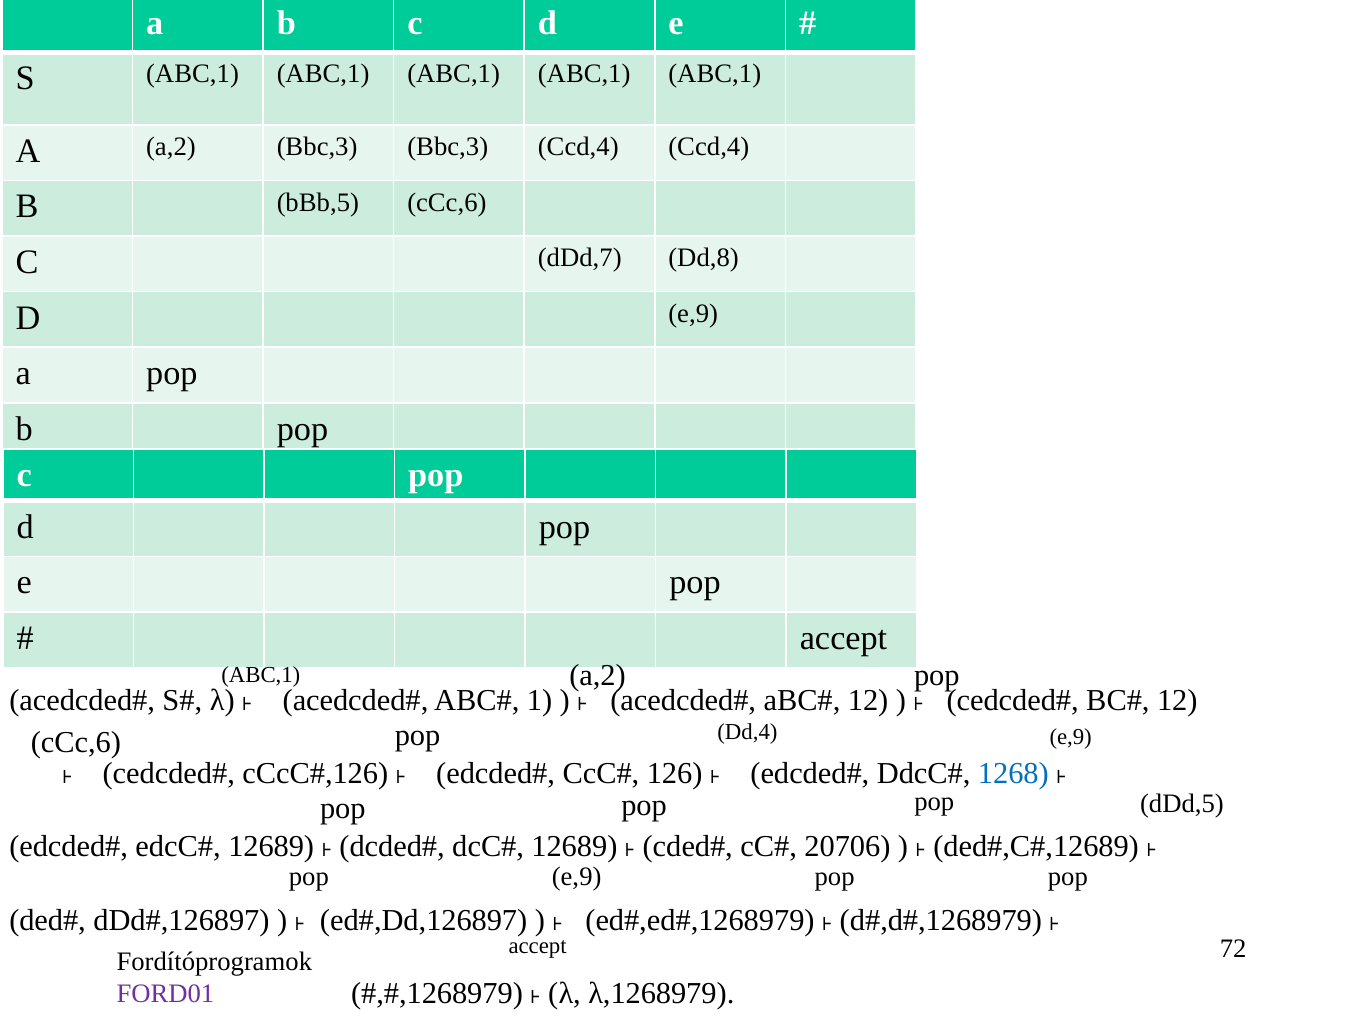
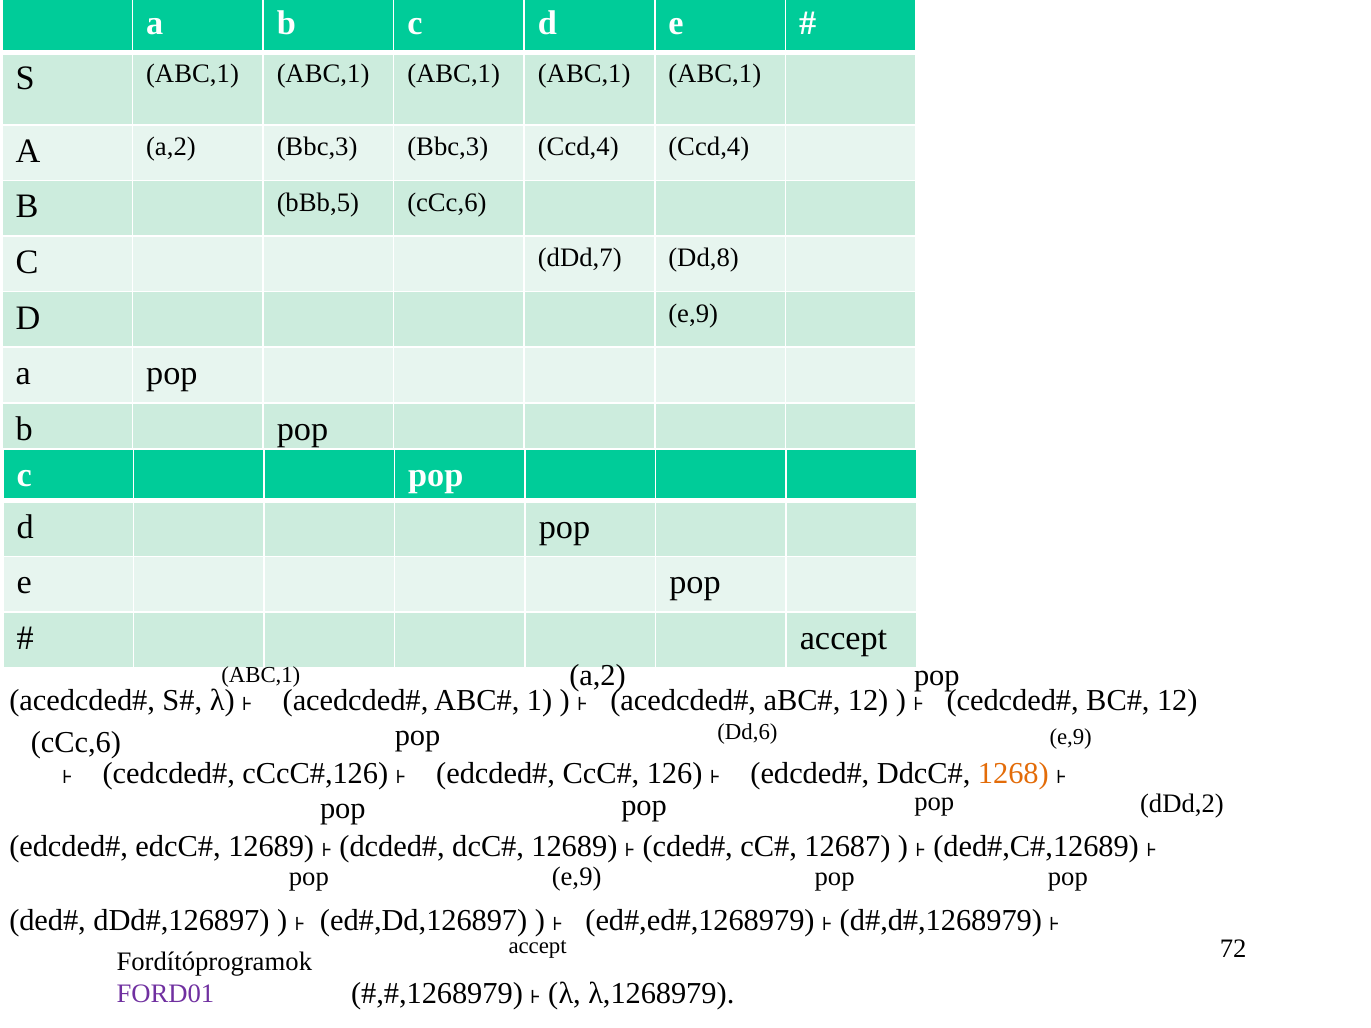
Dd,4: Dd,4 -> Dd,6 (747, 732)
1268 colour: blue -> orange (1013, 774)
dDd,5: dDd,5 -> dDd,2 (1182, 804)
20706: 20706 -> 12687 (847, 847)
